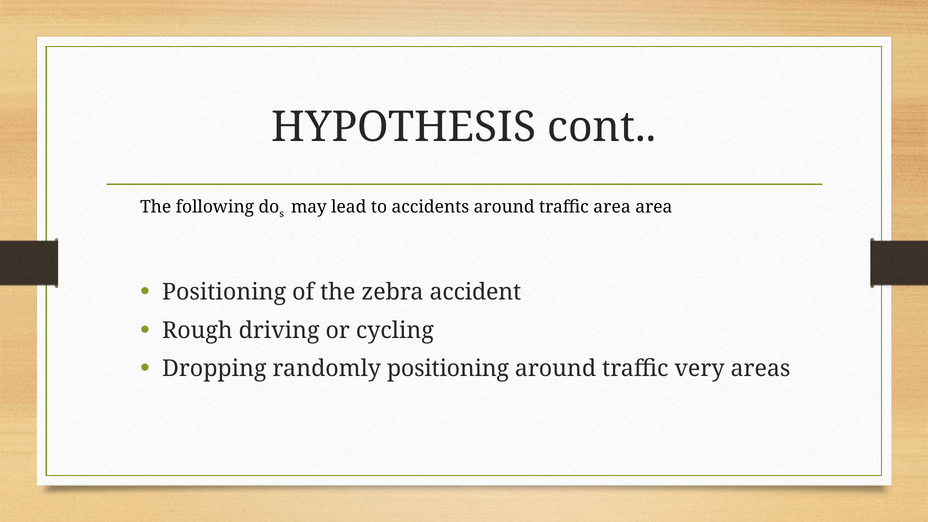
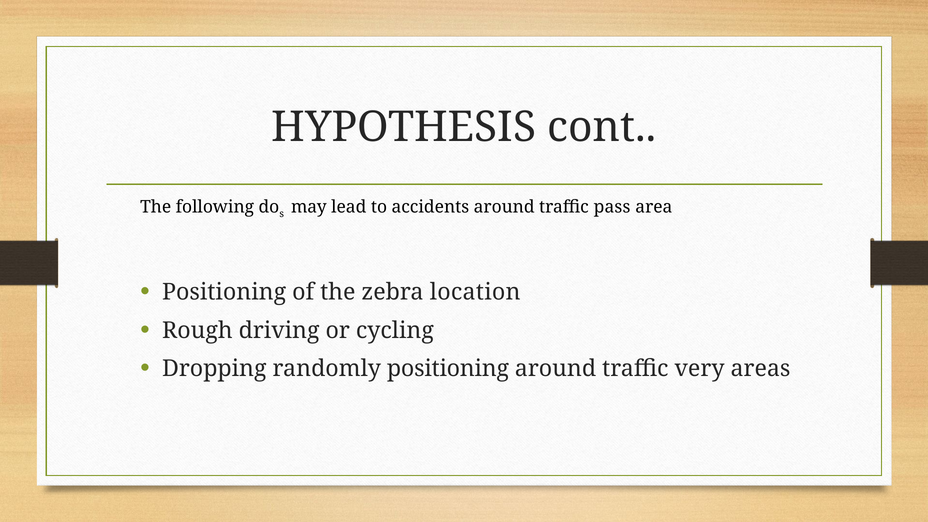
traffic area: area -> pass (612, 207)
accident: accident -> location (475, 292)
